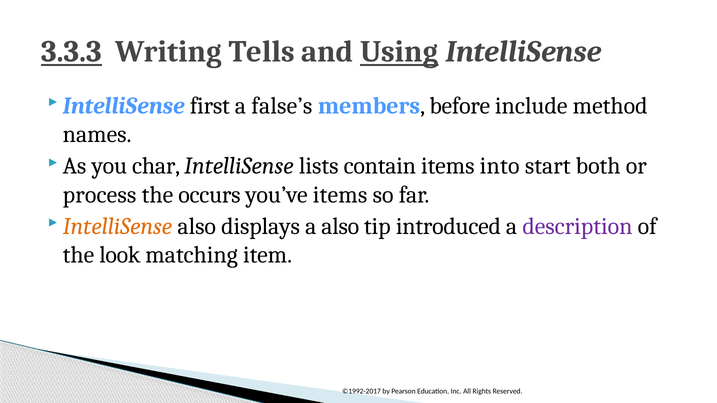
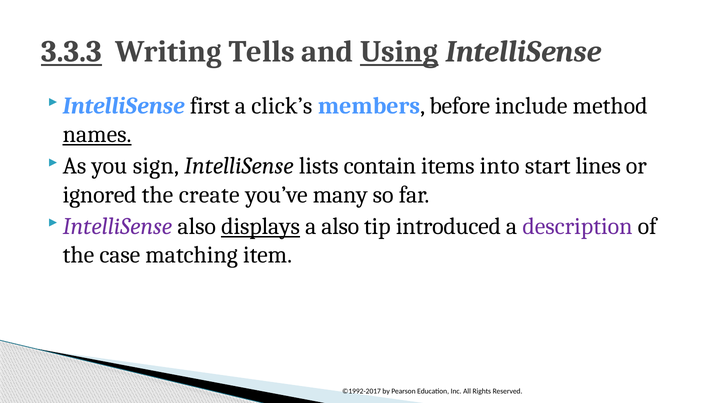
false’s: false’s -> click’s (282, 106)
names underline: none -> present (97, 134)
char: char -> sign (156, 166)
both: both -> lines (598, 166)
process: process -> ignored (100, 195)
occurs: occurs -> create (209, 195)
you’ve items: items -> many (340, 195)
IntelliSense colour: orange -> purple (117, 227)
displays underline: none -> present (261, 227)
look: look -> case (120, 255)
